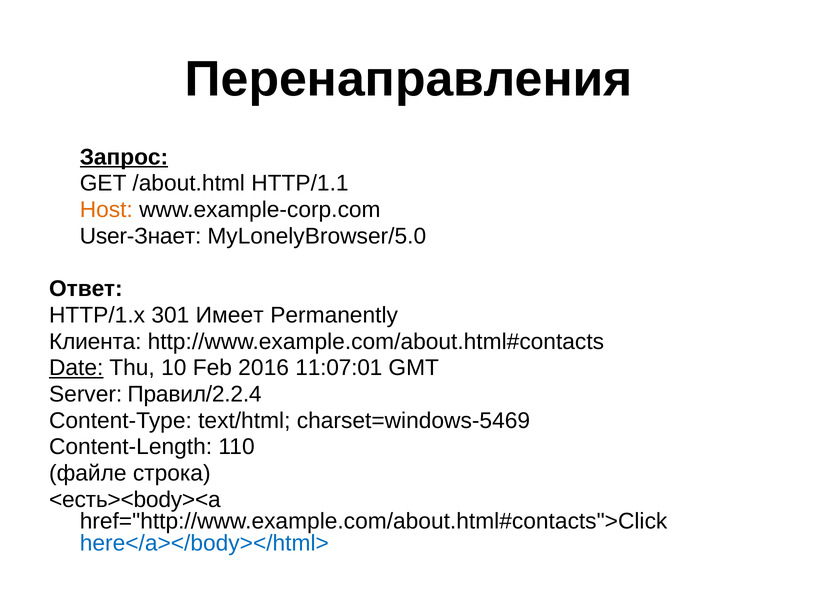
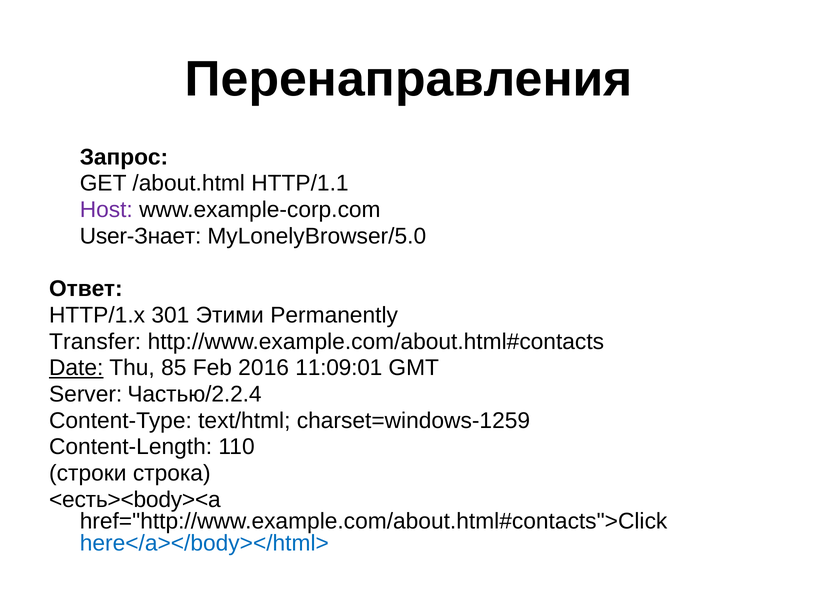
Запрос underline: present -> none (124, 157)
Host colour: orange -> purple (106, 210)
Имеет: Имеет -> Этими (230, 315)
Клиента: Клиента -> Transfer (95, 342)
10: 10 -> 85 (174, 368)
11:07:01: 11:07:01 -> 11:09:01 (339, 368)
Правил/2.2.4: Правил/2.2.4 -> Частью/2.2.4 (194, 395)
charset=windows-5469: charset=windows-5469 -> charset=windows-1259 (413, 421)
файле: файле -> строки (88, 474)
